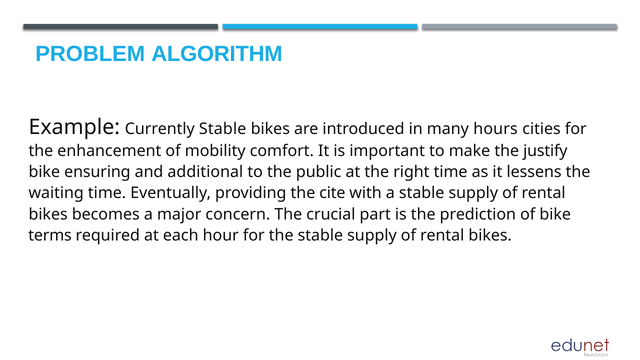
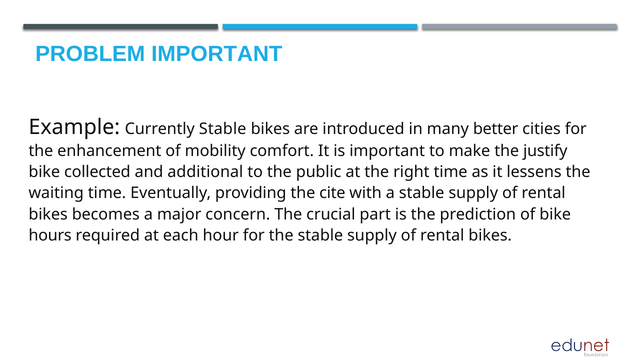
PROBLEM ALGORITHM: ALGORITHM -> IMPORTANT (217, 54)
hours: hours -> better (496, 129)
ensuring: ensuring -> collected (97, 172)
terms: terms -> hours (50, 235)
